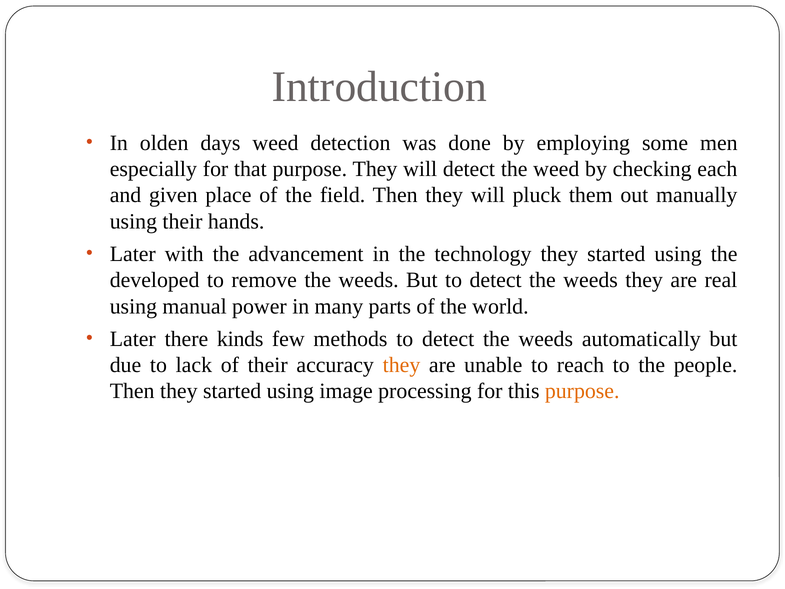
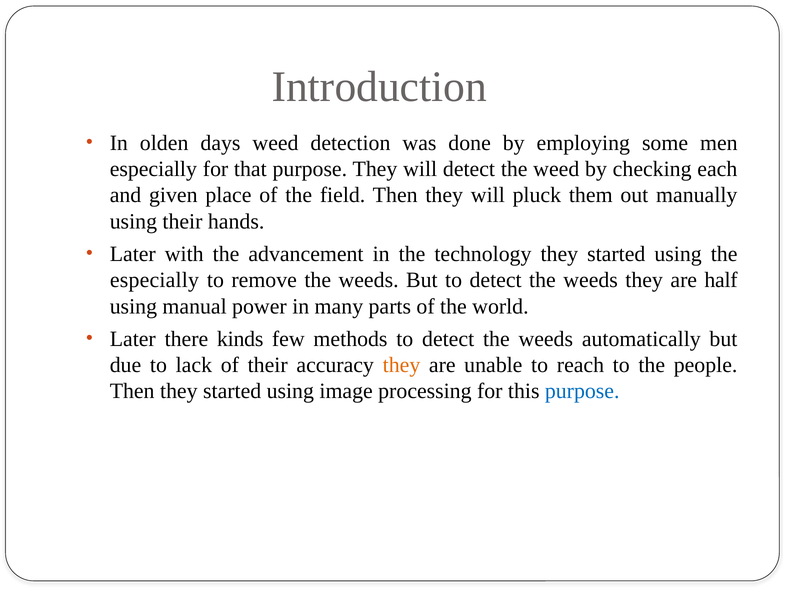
developed: developed -> especially (154, 280)
real: real -> half (721, 280)
purpose colour: orange -> blue (582, 391)
